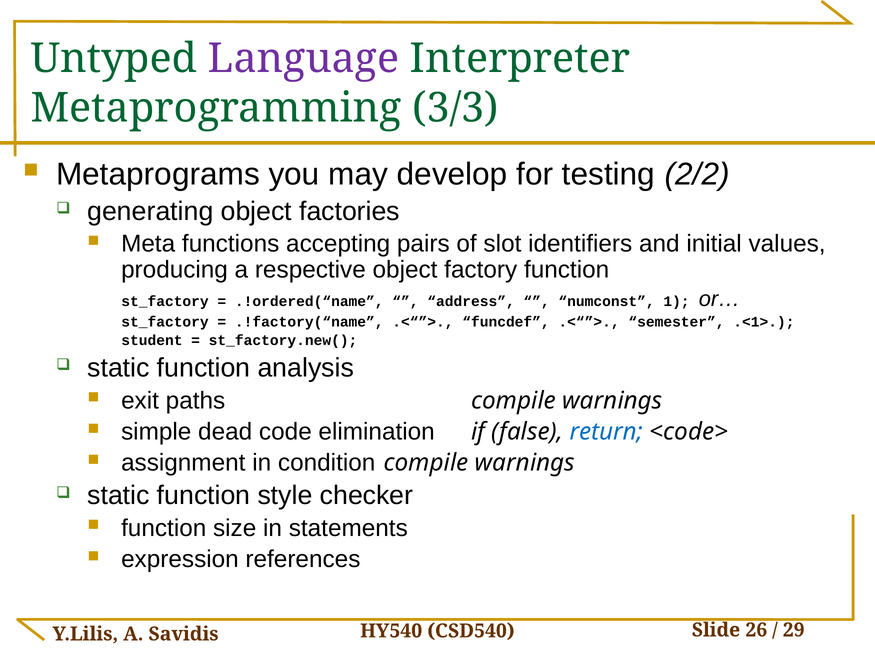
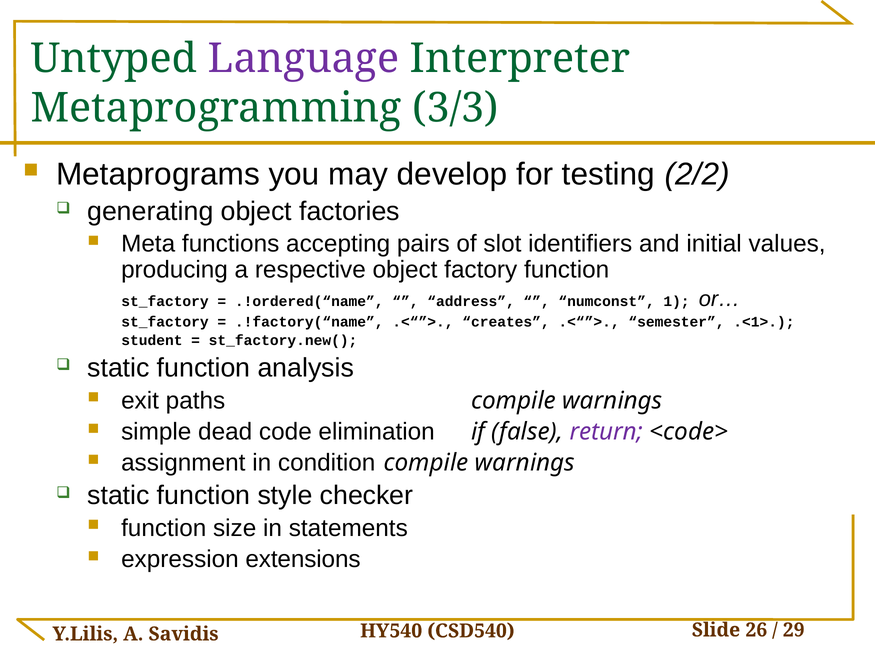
funcdef: funcdef -> creates (506, 322)
return colour: blue -> purple (606, 432)
references: references -> extensions (303, 559)
